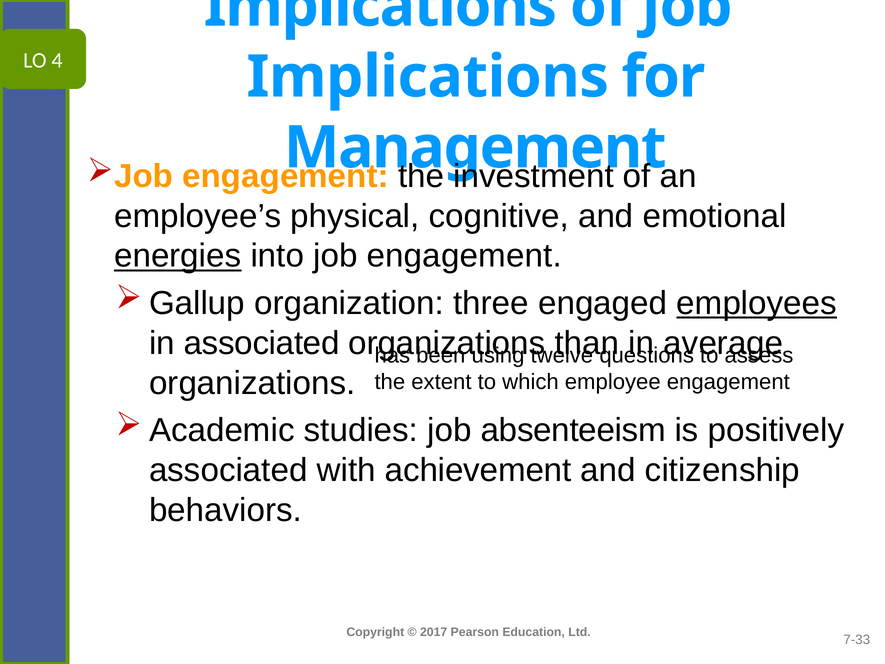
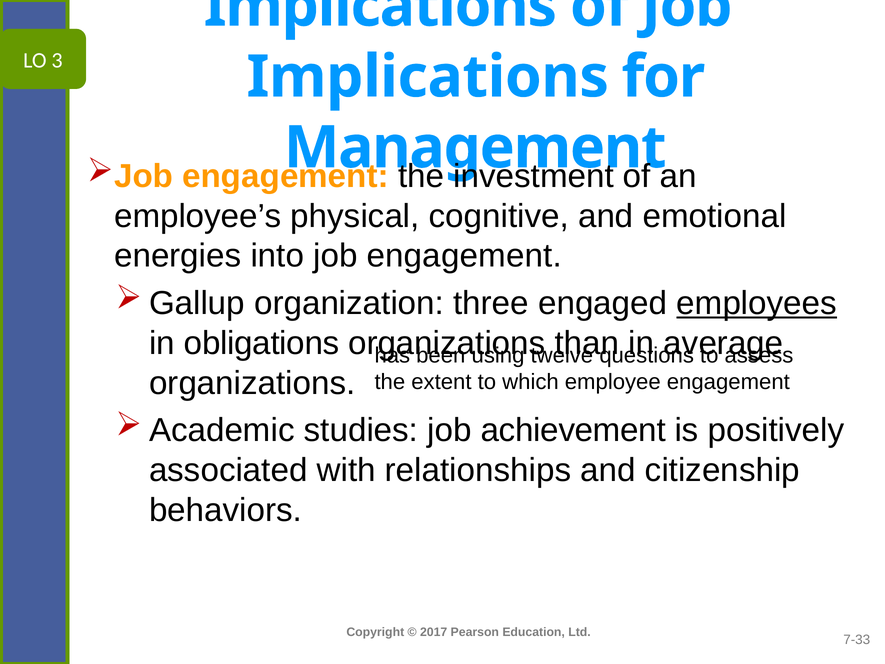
4: 4 -> 3 (57, 60)
energies underline: present -> none (178, 256)
in associated: associated -> obligations (262, 343)
absenteeism: absenteeism -> achievement (573, 430)
achievement: achievement -> relationships (478, 470)
